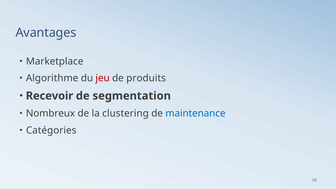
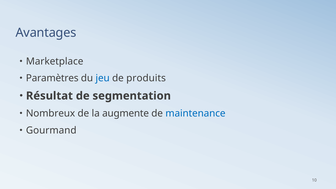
Algorithme: Algorithme -> Paramètres (52, 78)
jeu colour: red -> blue (103, 78)
Recevoir: Recevoir -> Résultat (49, 96)
clustering: clustering -> augmente (126, 114)
Catégories: Catégories -> Gourmand (51, 130)
